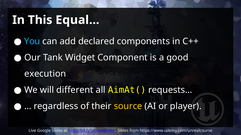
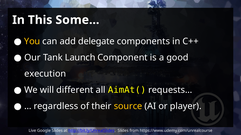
Equal…: Equal… -> Some… (77, 20)
You colour: light blue -> yellow (32, 42)
declared: declared -> delegate (96, 42)
Widget: Widget -> Launch (80, 58)
